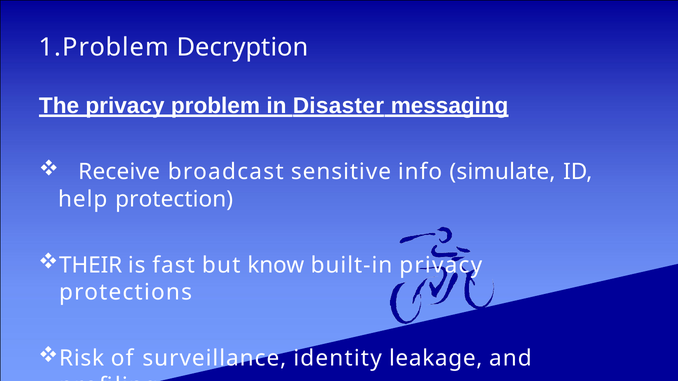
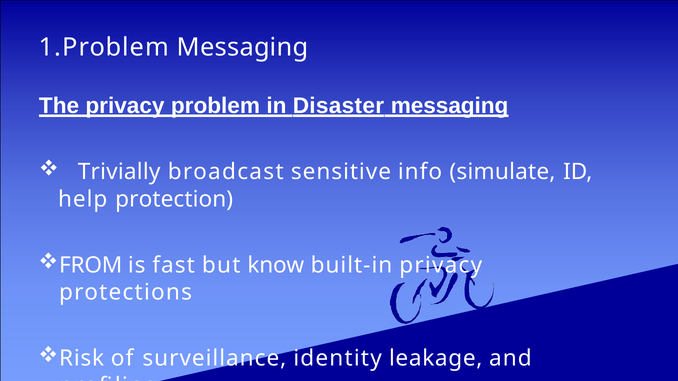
1.Problem Decryption: Decryption -> Messaging (243, 48)
Receive: Receive -> Trivially (119, 172)
THEIR: THEIR -> FROM (91, 265)
